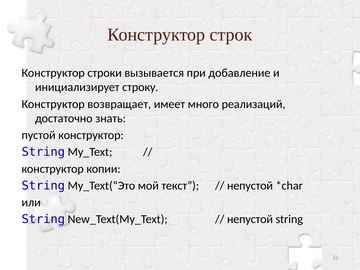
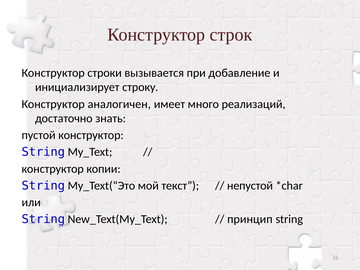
возвращает: возвращает -> аналогичен (119, 104)
непустой: непустой -> принцип (250, 219)
